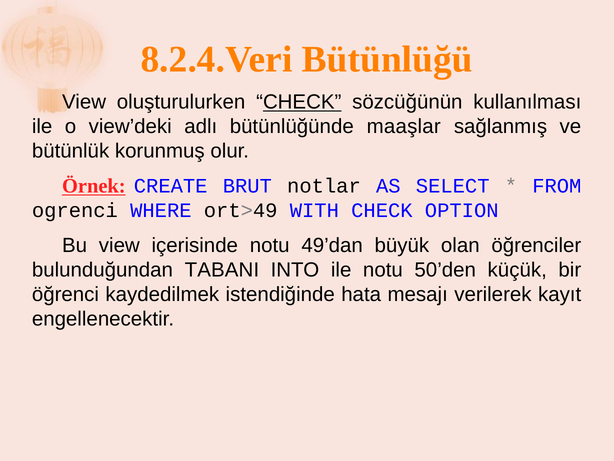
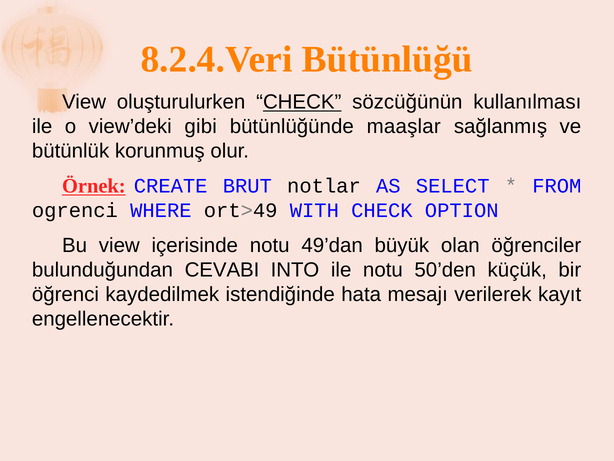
adlı: adlı -> gibi (201, 126)
TABANI: TABANI -> CEVABI (222, 270)
